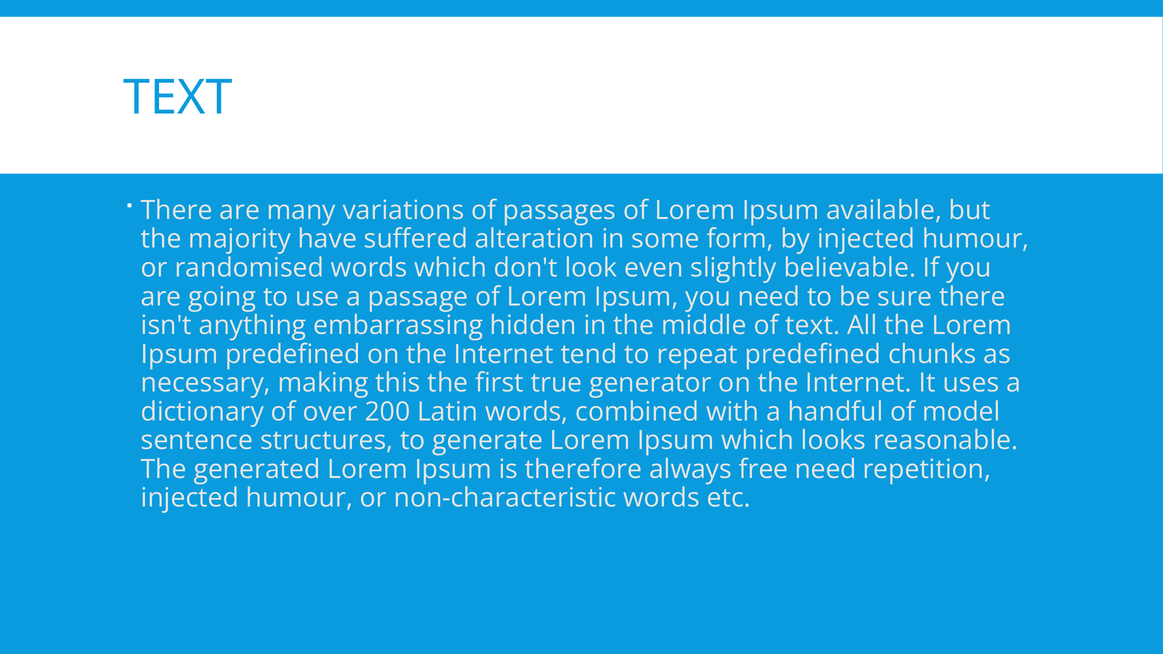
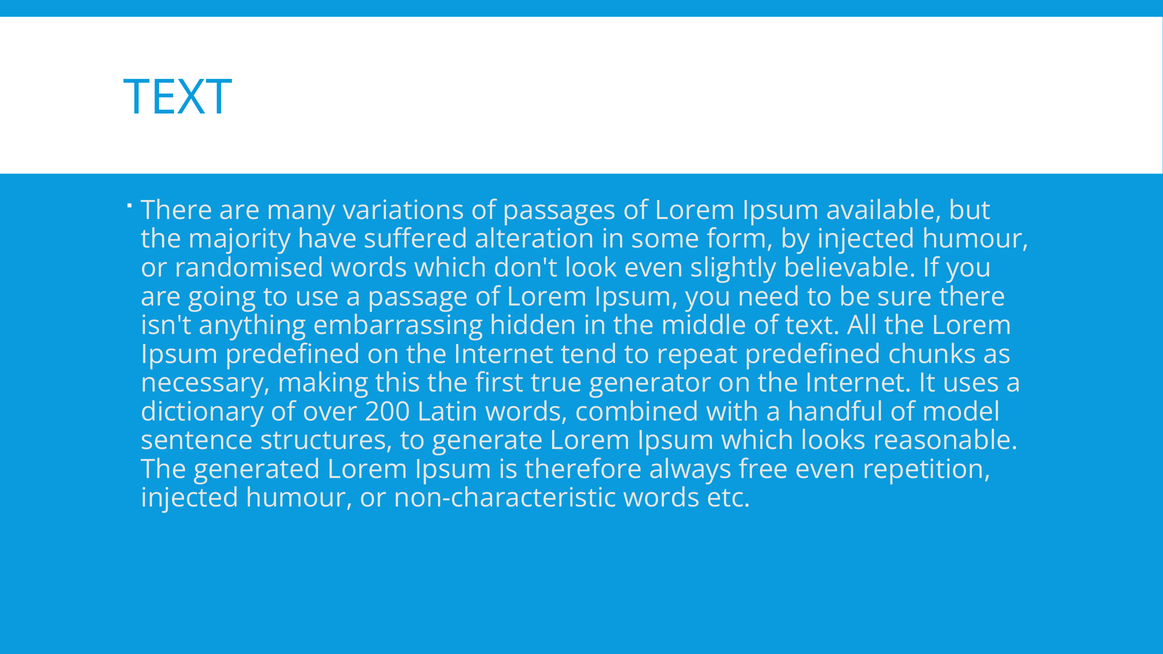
free need: need -> even (825, 469)
